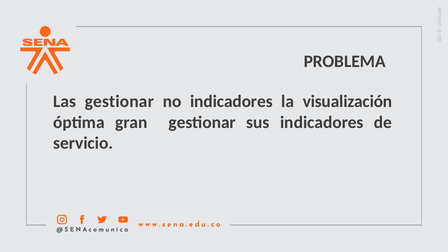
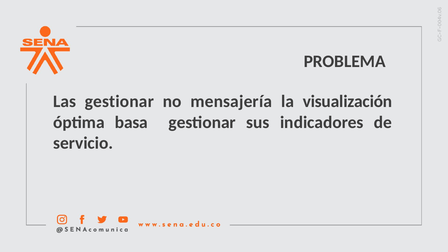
no indicadores: indicadores -> mensajería (231, 101)
gran: gran -> basa (131, 122)
